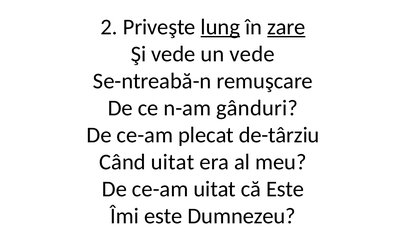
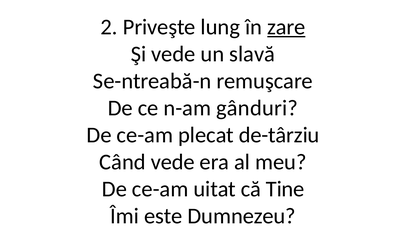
lung underline: present -> none (220, 27)
un vede: vede -> slavă (252, 54)
Când uitat: uitat -> vede (173, 162)
că Este: Este -> Tine (285, 190)
